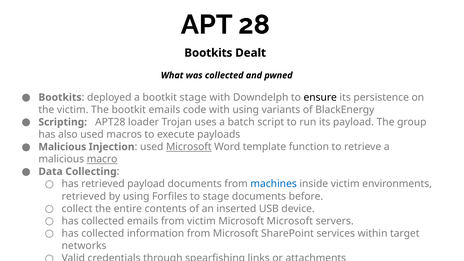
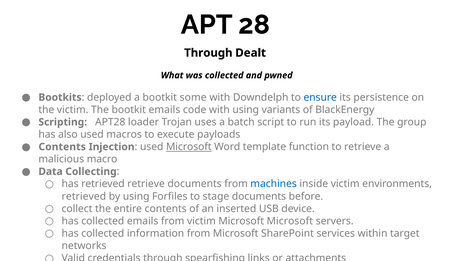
Bootkits: Bootkits -> Through (208, 53)
bootkit stage: stage -> some (193, 97)
ensure colour: black -> blue (320, 97)
Malicious: Malicious -> Contents (62, 147)
macro underline: present -> none (102, 159)
retrieved payload: payload -> retrieve (146, 184)
